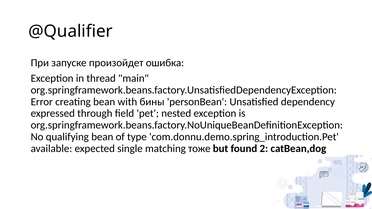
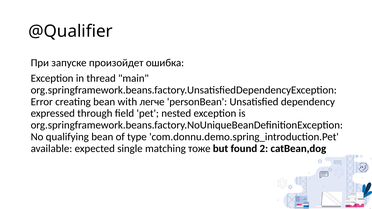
бины: бины -> легче (152, 102)
